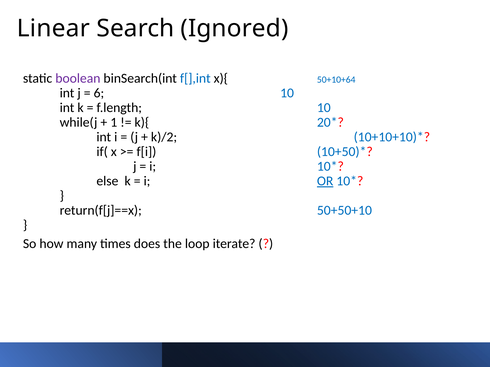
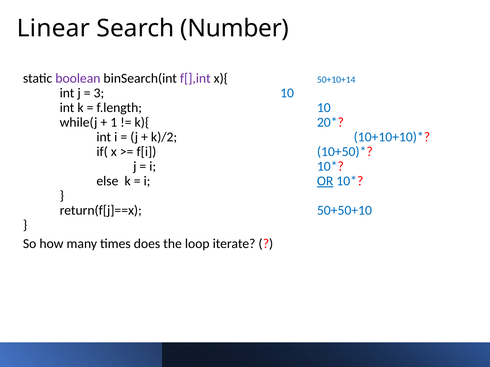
Ignored: Ignored -> Number (235, 28)
f[],int colour: blue -> purple (195, 78)
50+10+64: 50+10+64 -> 50+10+14 (336, 80)
6: 6 -> 3 (99, 93)
